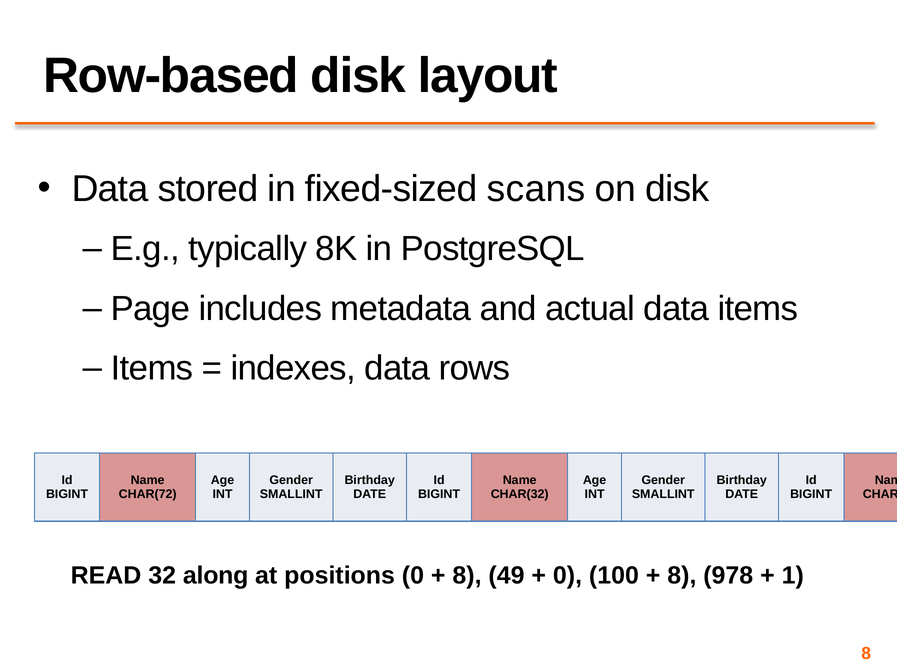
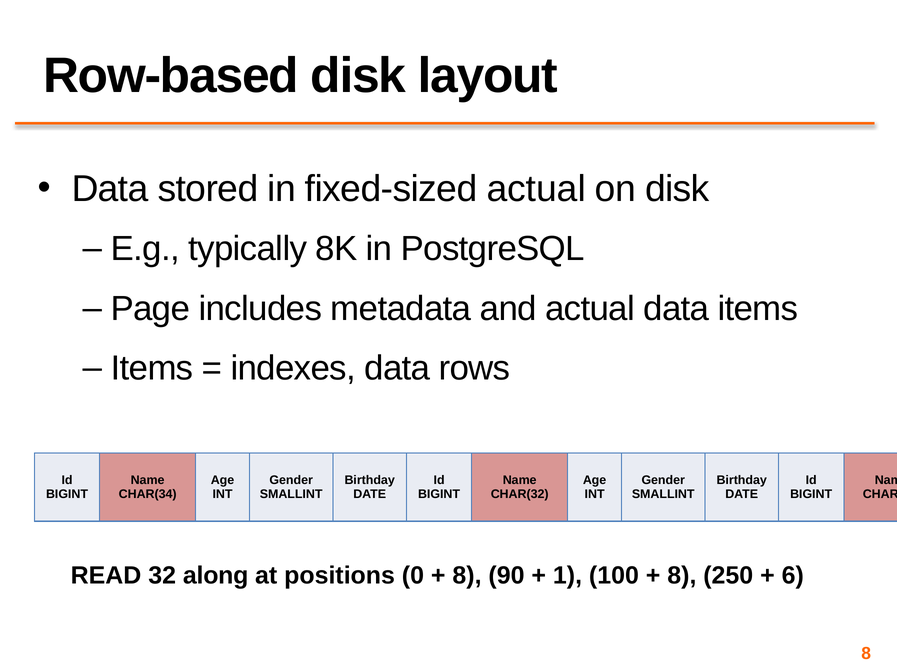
fixed-sized scans: scans -> actual (536, 189)
CHAR(72: CHAR(72 -> CHAR(34 (148, 495)
49: 49 -> 90 (506, 576)
0: 0 -> 1 (567, 576)
978: 978 -> 250 (728, 576)
1: 1 -> 6 (793, 576)
